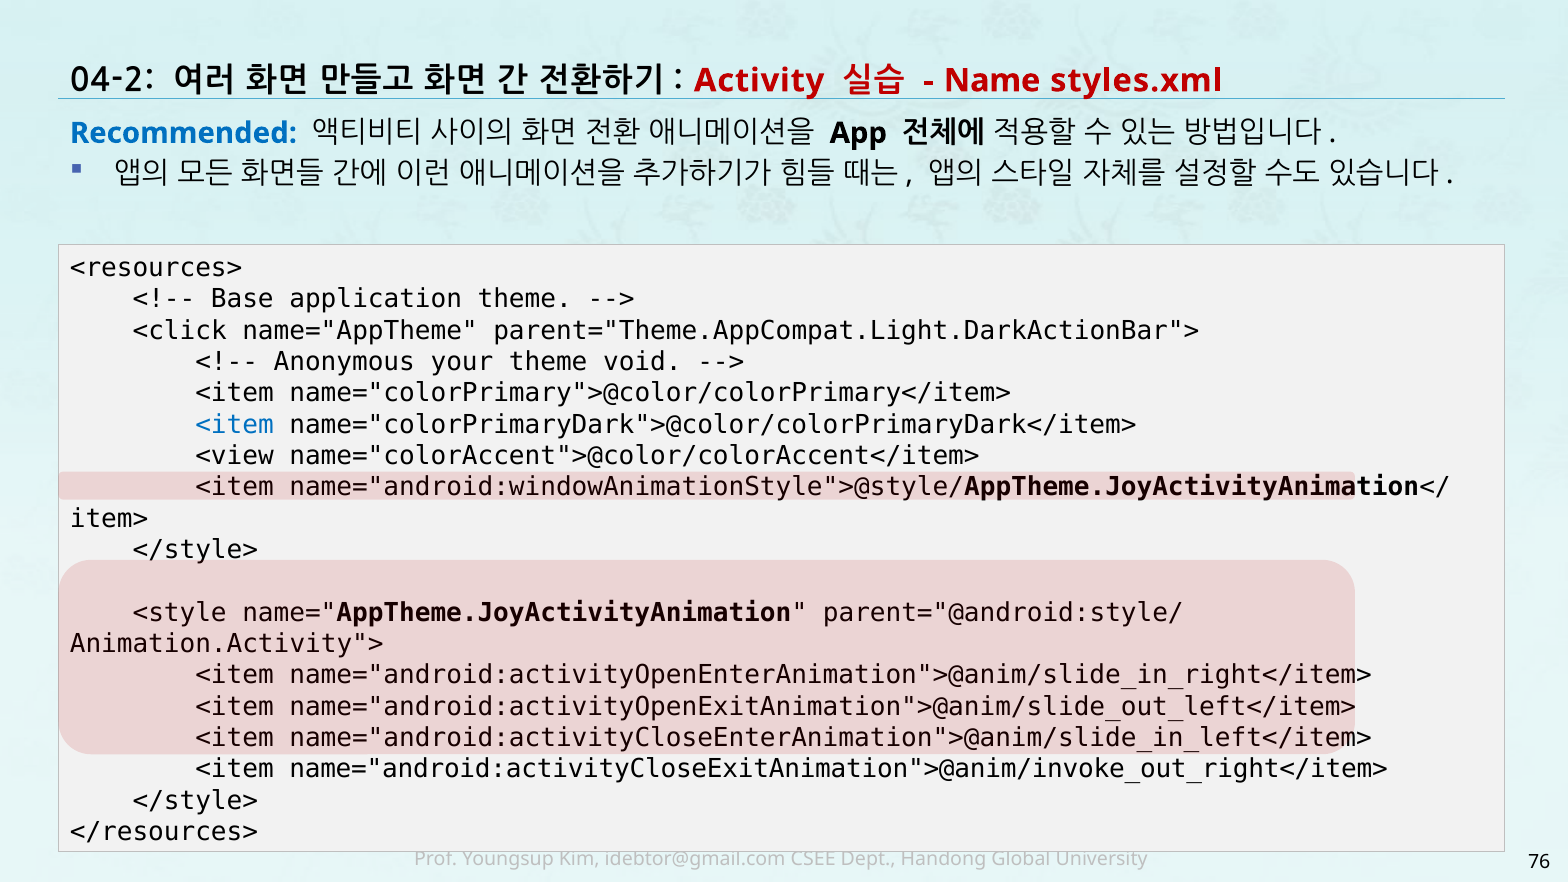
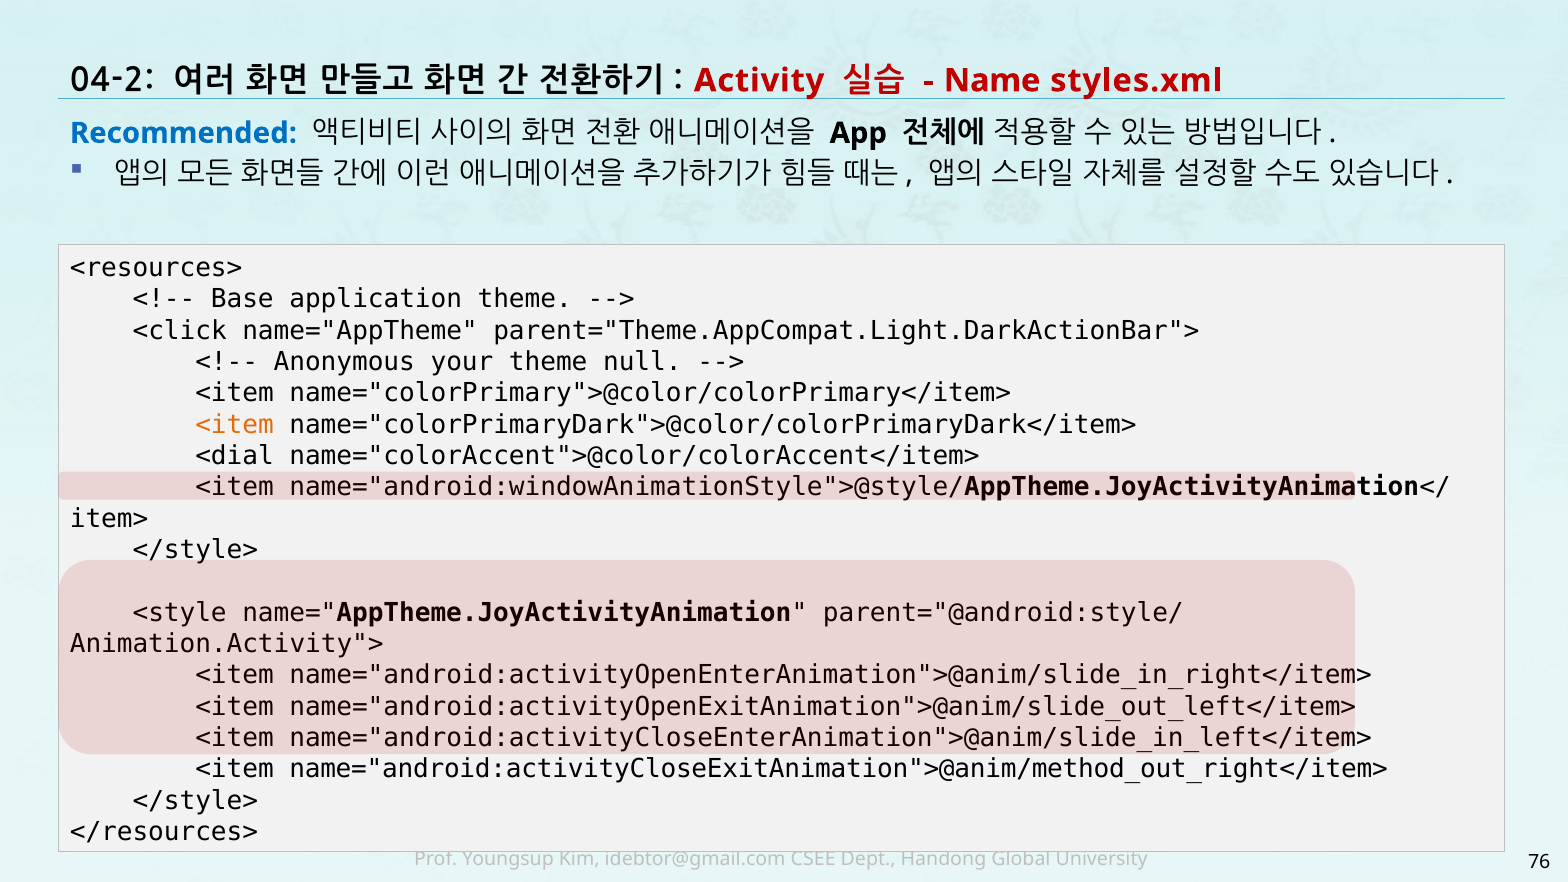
void: void -> null (642, 362)
<item colour: blue -> orange (235, 425)
<view: <view -> <dial (235, 456)
name="android:activityCloseExitAnimation">@anim/invoke_out_right</item>: name="android:activityCloseExitAnimation">@anim/invoke_out_right</item> -> name="android:activityCloseExitAnimation">@anim/method_out_right</item> (839, 769)
